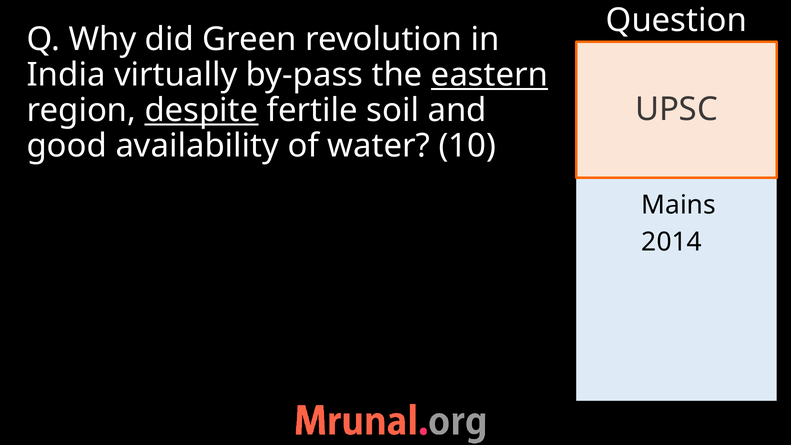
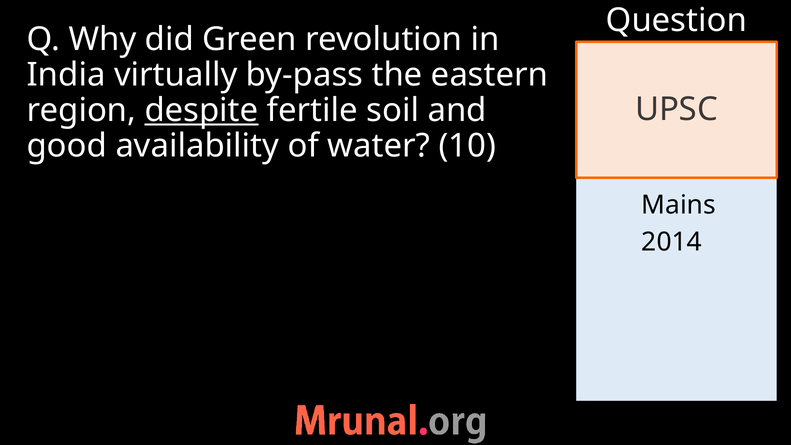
eastern underline: present -> none (490, 75)
